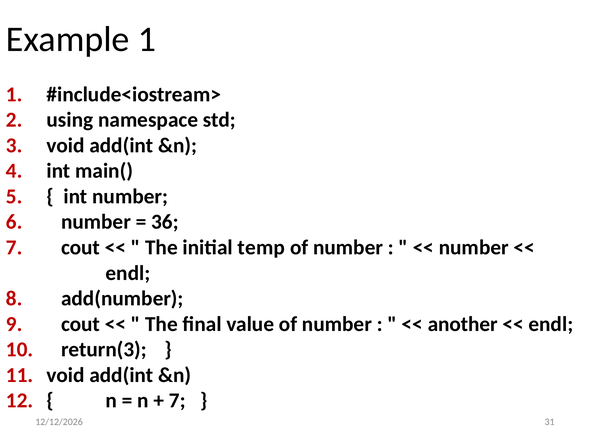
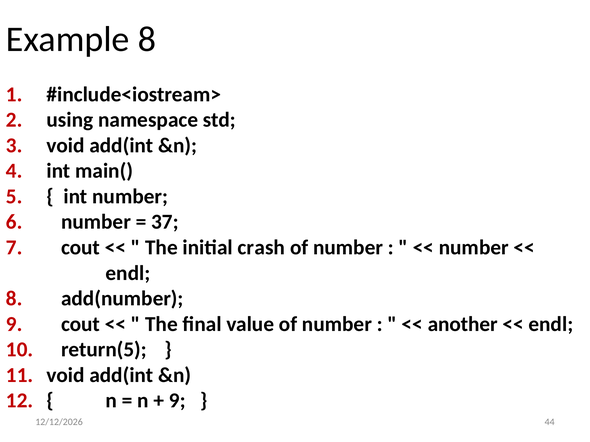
Example 1: 1 -> 8 (147, 39)
36: 36 -> 37 (165, 222)
temp: temp -> crash (261, 248)
return(3: return(3 -> return(5 (104, 350)
7: 7 -> 9 (177, 401)
31: 31 -> 44 (550, 422)
